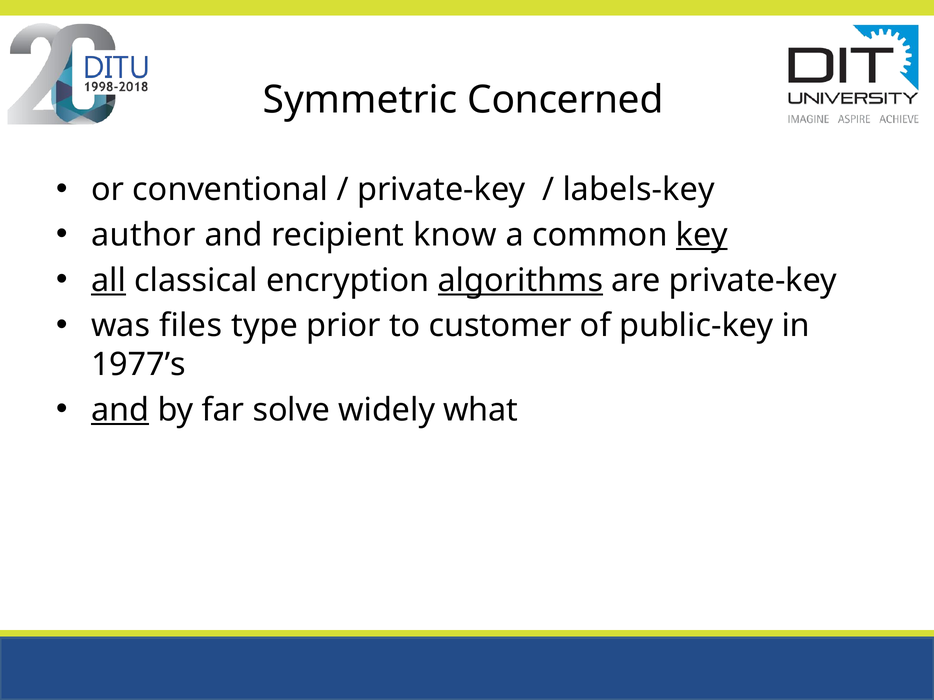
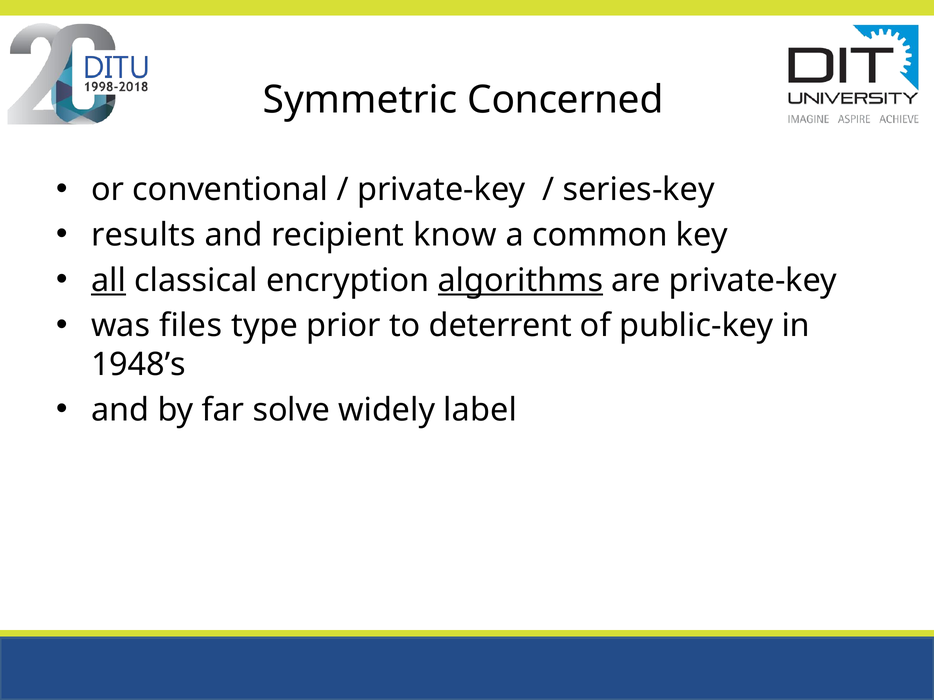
labels-key: labels-key -> series-key (639, 190)
author: author -> results (144, 235)
key underline: present -> none (702, 235)
customer: customer -> deterrent (500, 326)
1977’s: 1977’s -> 1948’s (138, 365)
and underline: present -> none (120, 410)
what: what -> label (480, 410)
